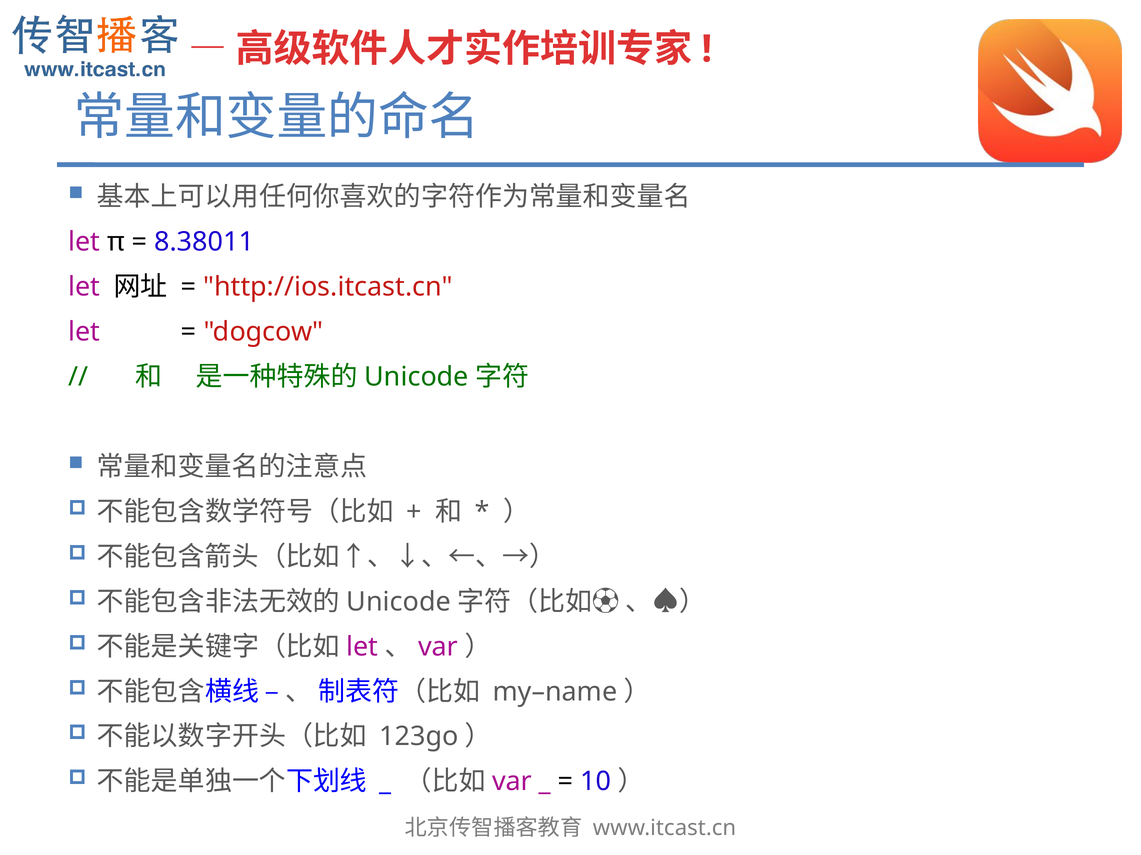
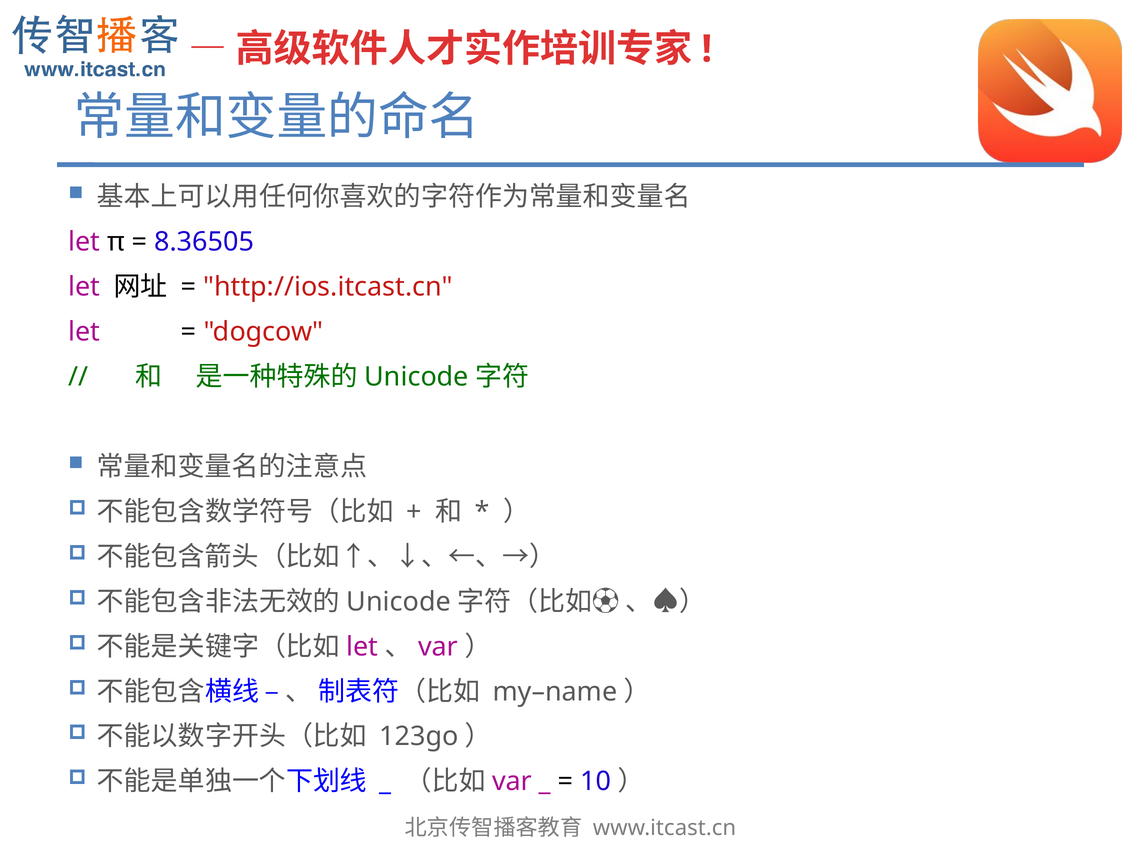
8.38011: 8.38011 -> 8.36505 (204, 242)
